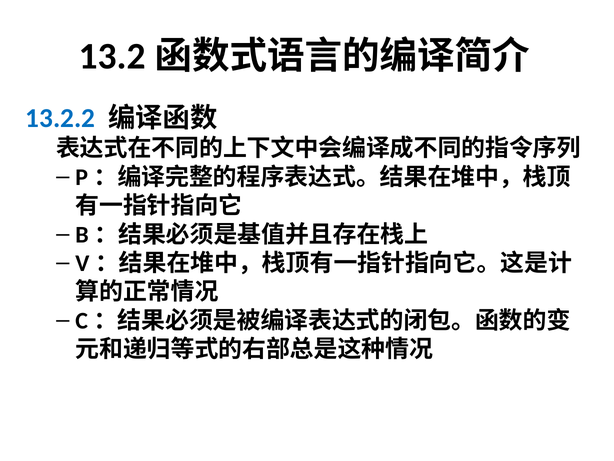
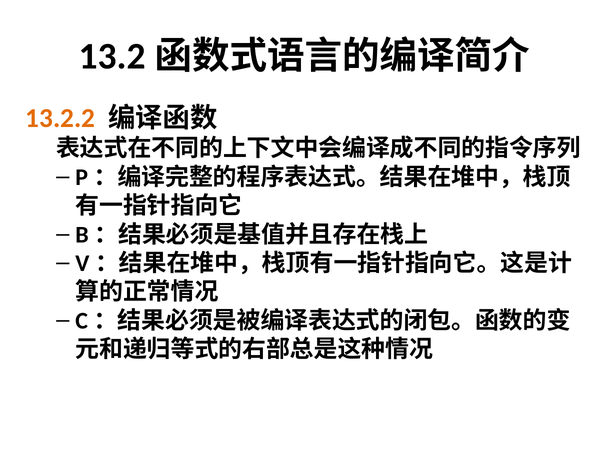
13.2.2 colour: blue -> orange (60, 118)
